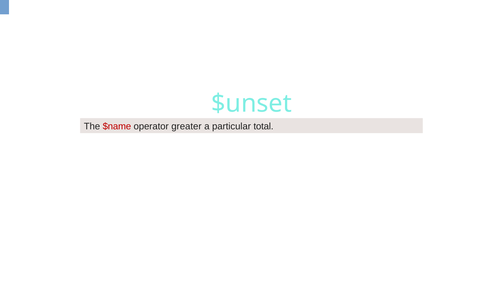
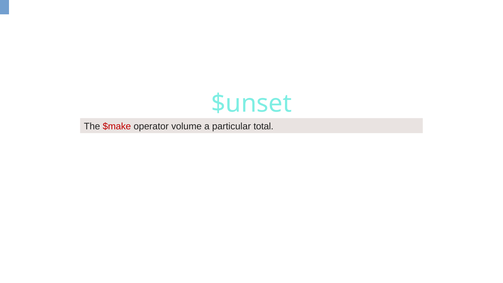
$name: $name -> $make (117, 126)
greater: greater -> volume (187, 126)
